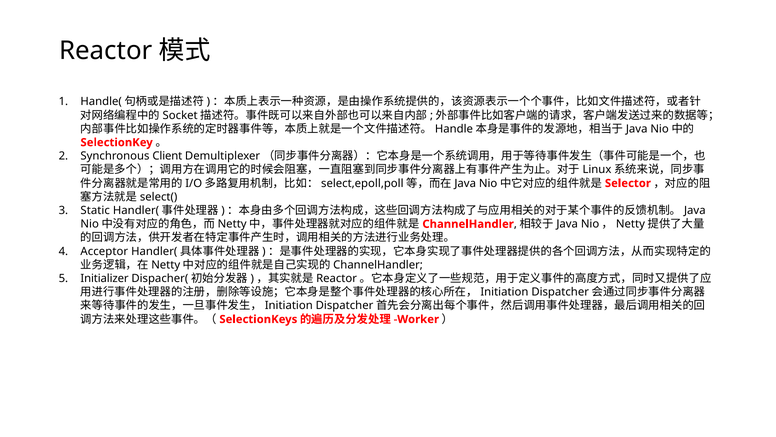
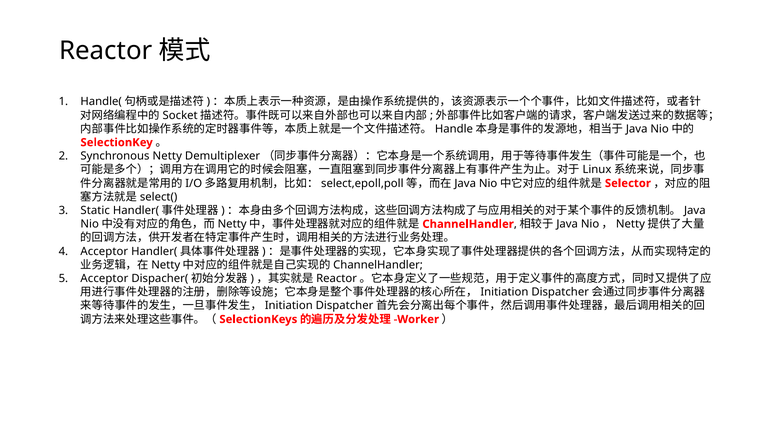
Client: Client -> Netty (167, 156)
Initializer: Initializer -> Acceptor (104, 278)
